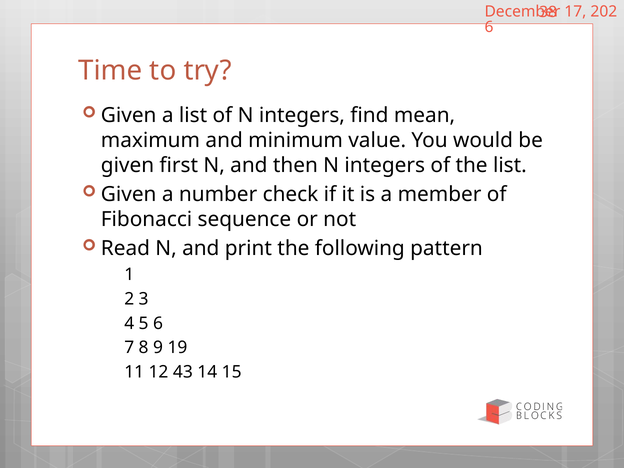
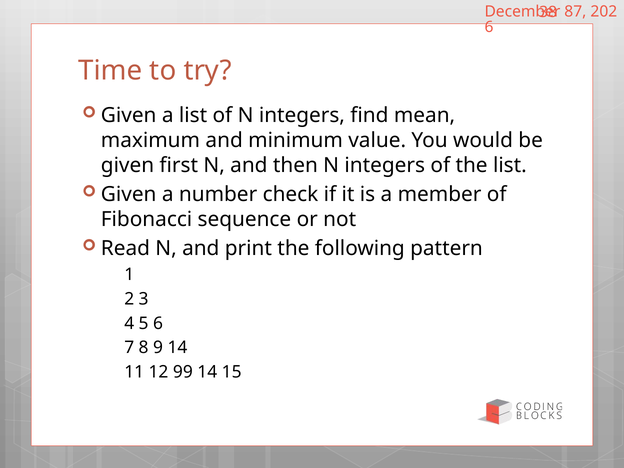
17: 17 -> 87 (575, 12)
9 19: 19 -> 14 (177, 348)
43: 43 -> 99 (183, 372)
